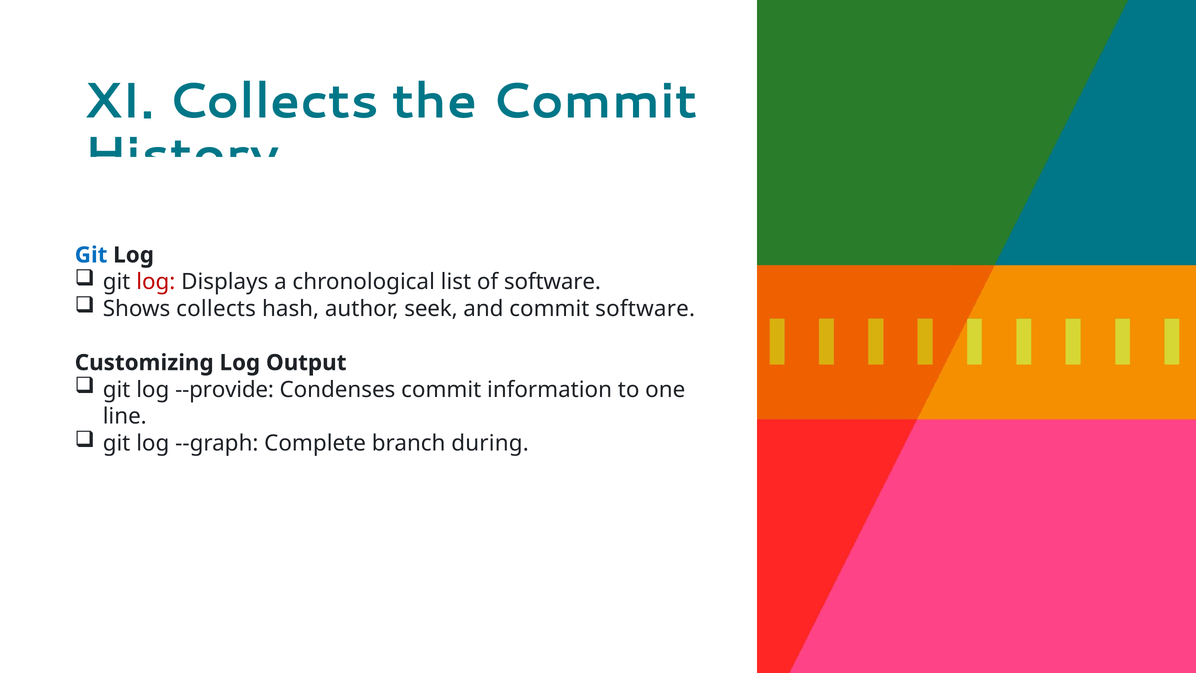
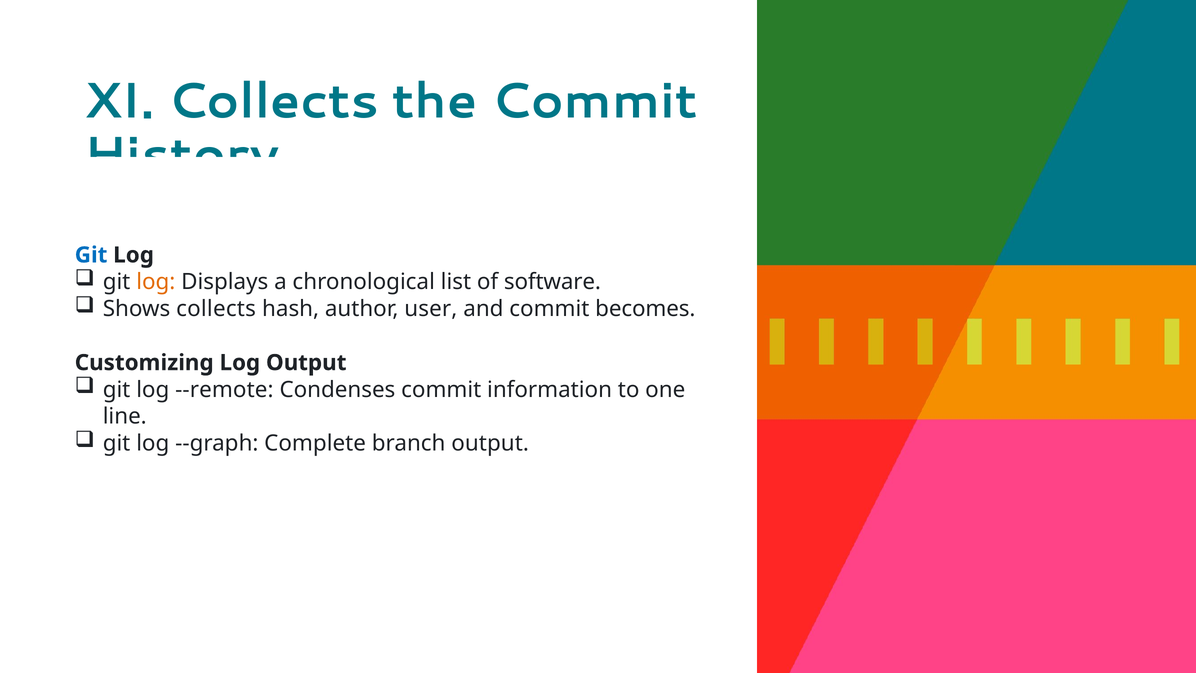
log colour: red -> orange (156, 282)
seek: seek -> user (431, 309)
commit software: software -> becomes (645, 309)
--provide: --provide -> --remote (224, 390)
branch during: during -> output (490, 443)
